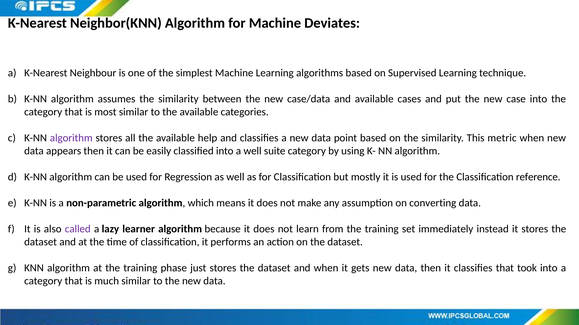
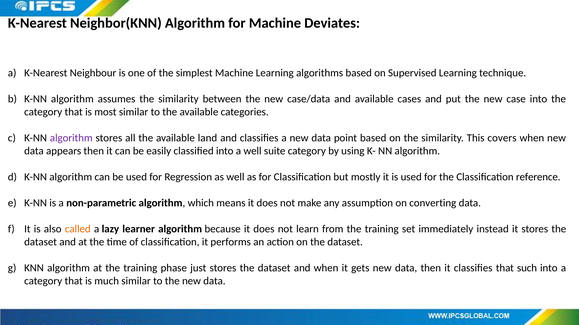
help: help -> land (208, 138)
metric: metric -> covers (502, 138)
called colour: purple -> orange (78, 229)
took: took -> such (527, 268)
